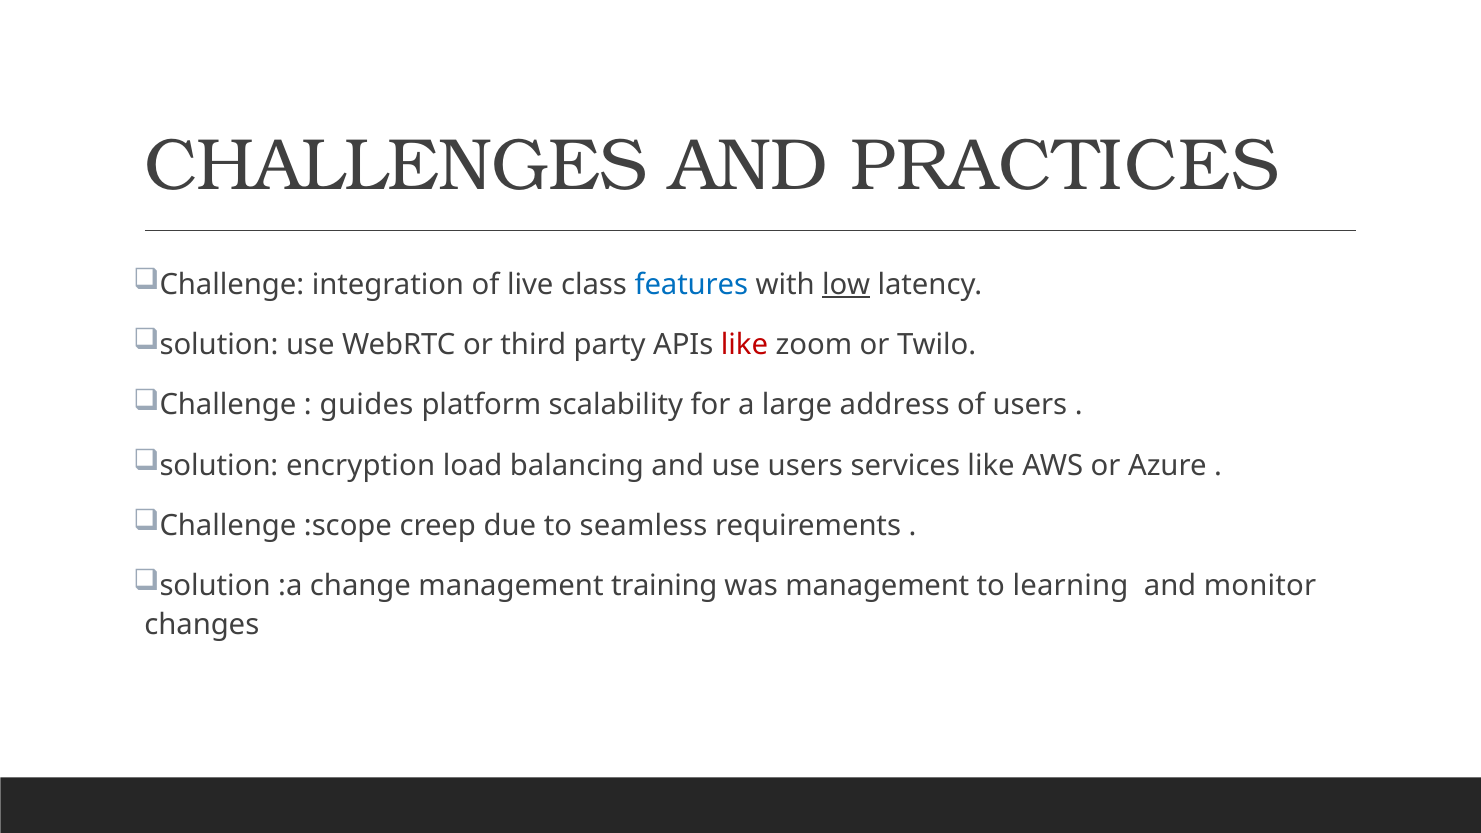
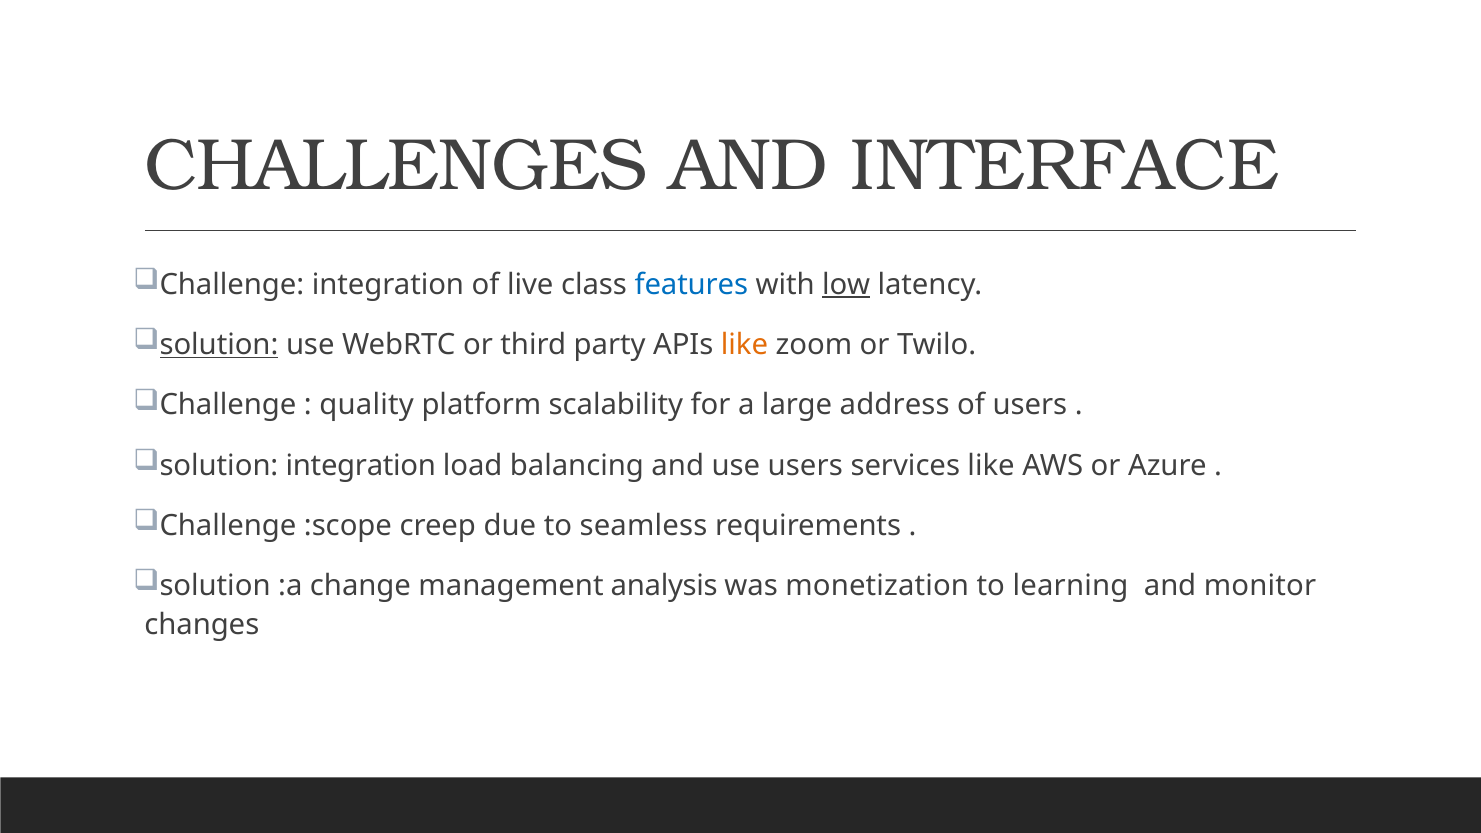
PRACTICES: PRACTICES -> INTERFACE (1065, 166)
solution underline: none -> present (219, 345)
like colour: red -> orange (744, 345)
guides: guides -> quality (367, 405)
solution encryption: encryption -> integration (361, 466)
training: training -> analysis (664, 586)
was management: management -> monetization (877, 586)
